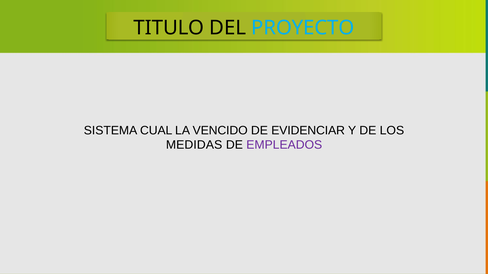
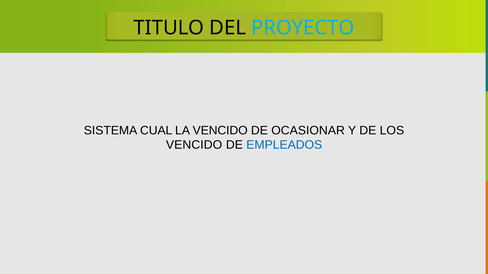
EVIDENCIAR: EVIDENCIAR -> OCASIONAR (308, 131)
MEDIDAS: MEDIDAS -> VENCIDO (194, 145)
EMPLEADOS colour: purple -> blue (284, 145)
